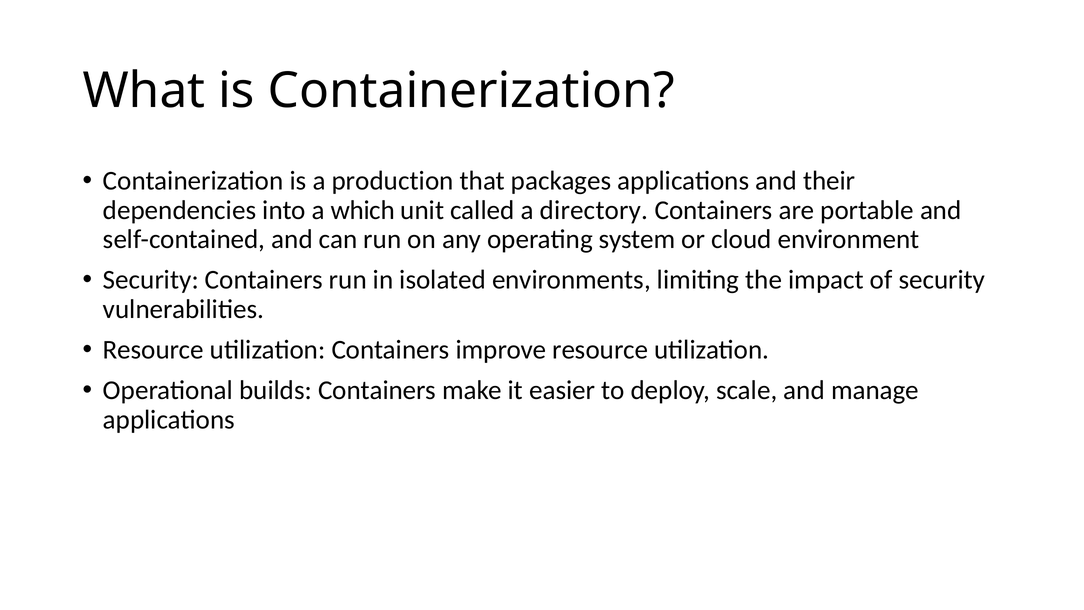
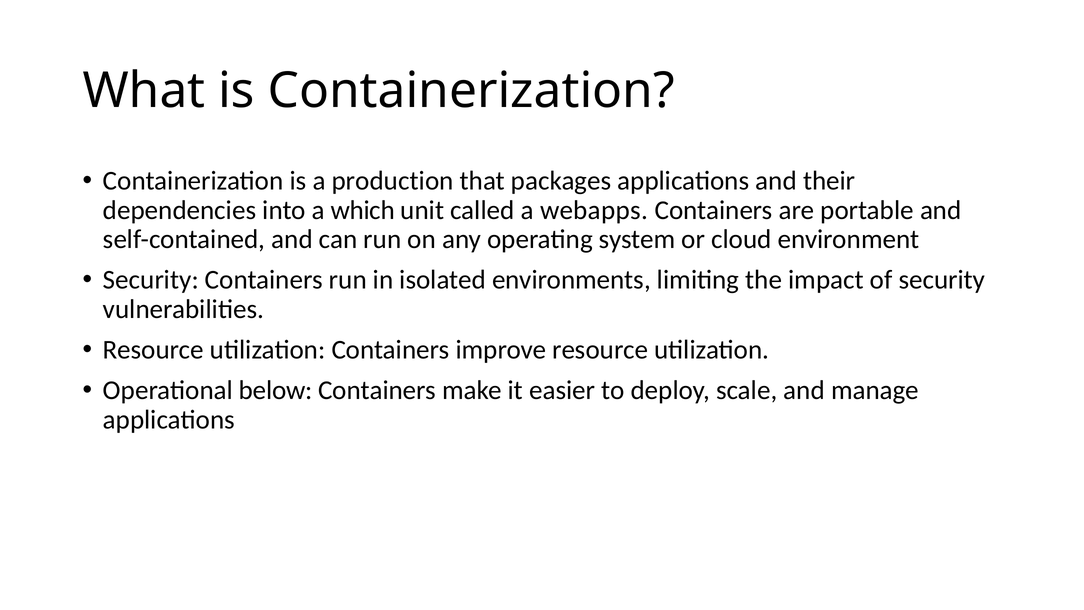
directory: directory -> webapps (594, 210)
builds: builds -> below (276, 390)
